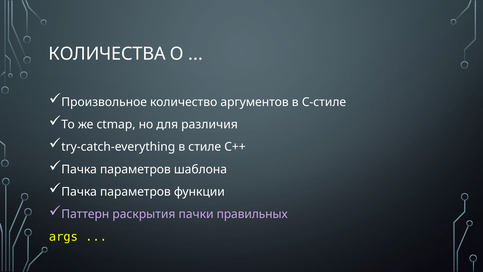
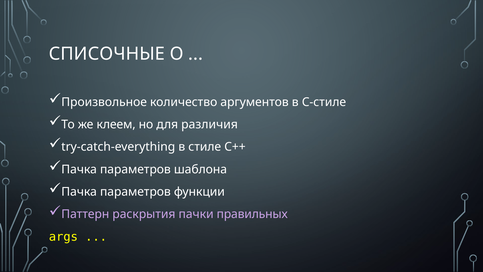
КОЛИЧЕСТВА: КОЛИЧЕСТВА -> СПИСОЧНЫЕ (107, 54)
ctmap: ctmap -> клеем (116, 124)
